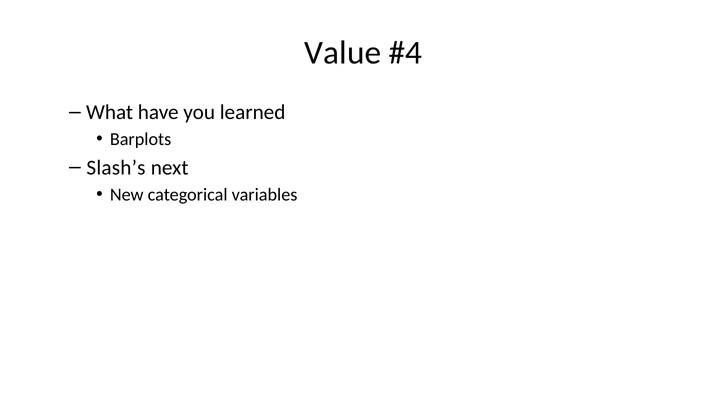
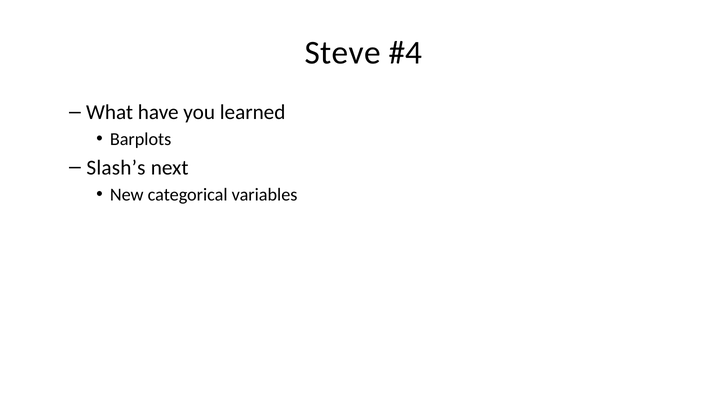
Value: Value -> Steve (343, 53)
